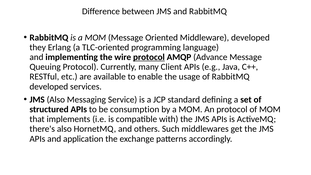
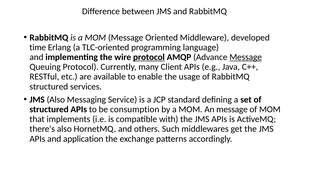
they: they -> time (38, 47)
Message underline: none -> present (246, 57)
developed: developed -> structured (49, 87)
An protocol: protocol -> message (232, 109)
